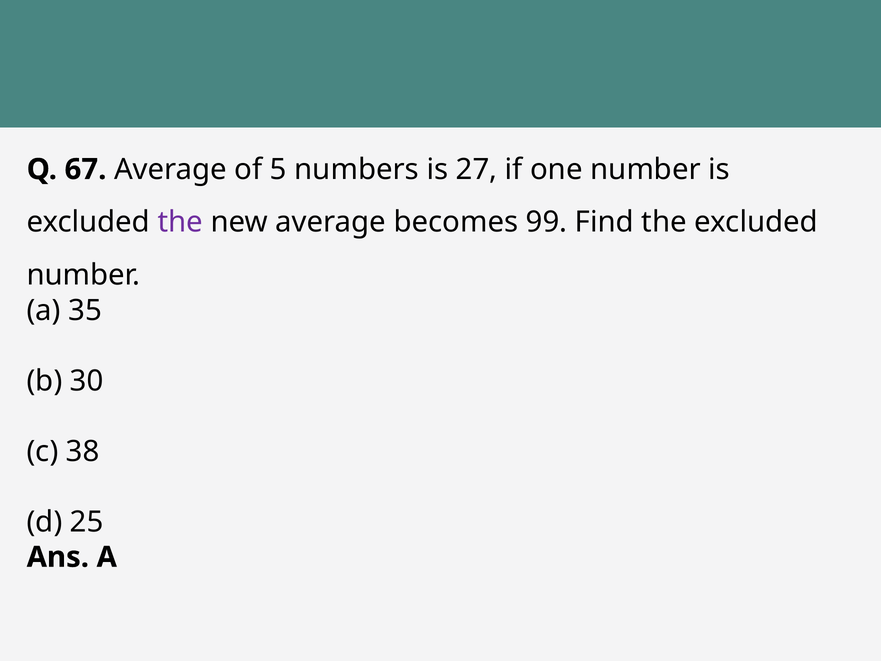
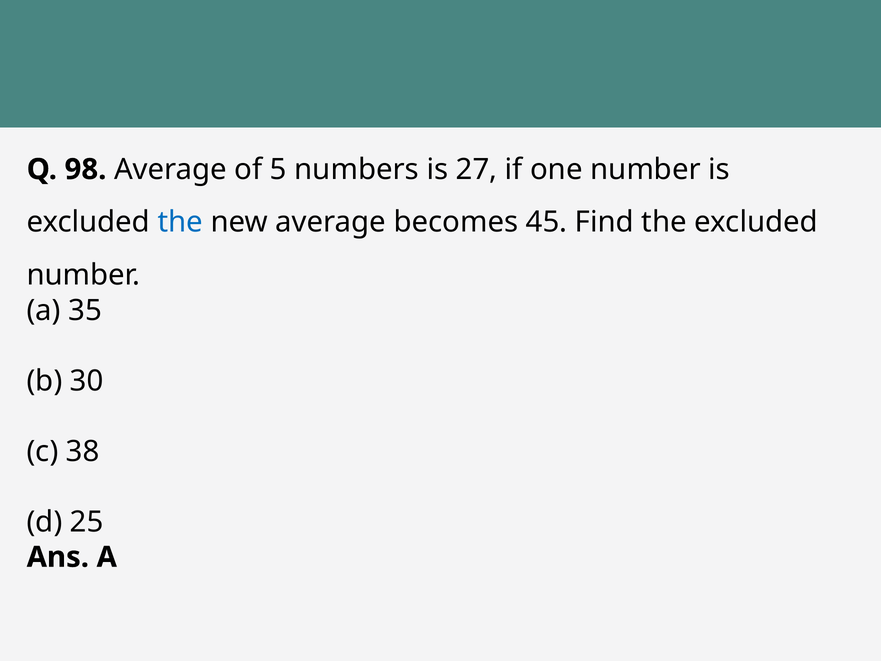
67: 67 -> 98 (86, 169)
the colour: purple -> blue (180, 222)
99: 99 -> 45 (547, 222)
